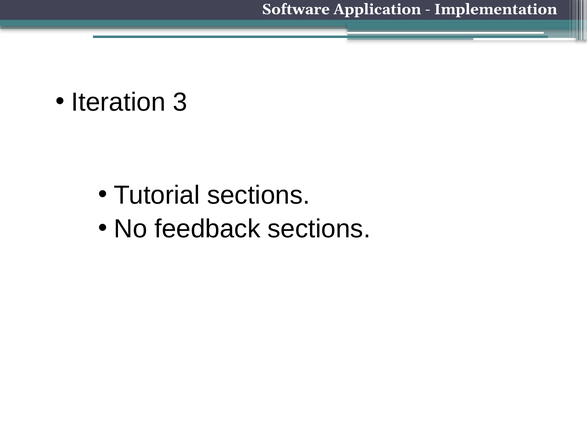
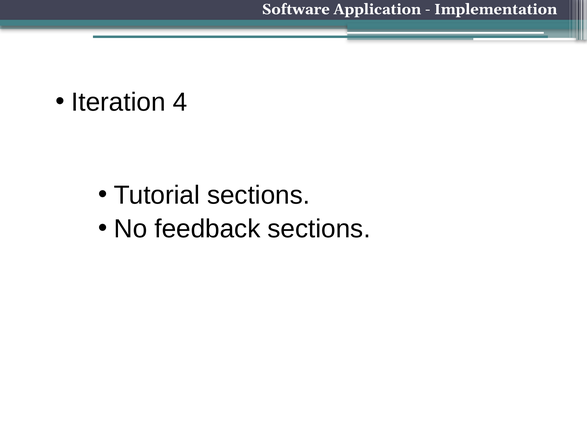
3: 3 -> 4 (180, 102)
